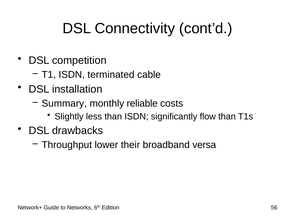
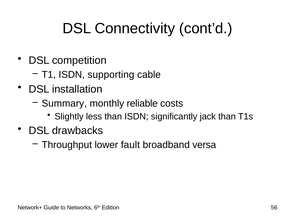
terminated: terminated -> supporting (111, 74)
flow: flow -> jack (208, 116)
their: their -> fault (130, 144)
